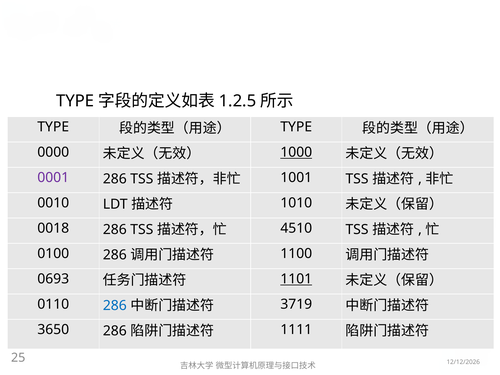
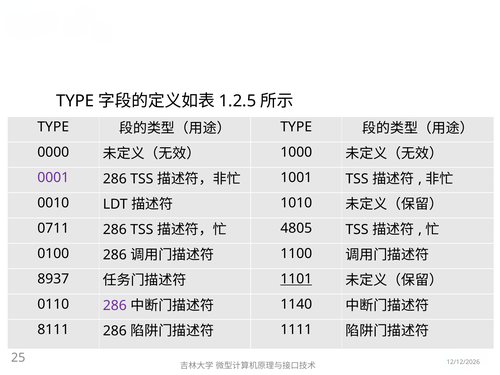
1000 underline: present -> none (296, 152)
0018: 0018 -> 0711 (53, 228)
4510: 4510 -> 4805 (296, 228)
0693: 0693 -> 8937 (53, 279)
286 colour: blue -> purple (115, 306)
3719: 3719 -> 1140 (296, 304)
3650: 3650 -> 8111 (53, 330)
